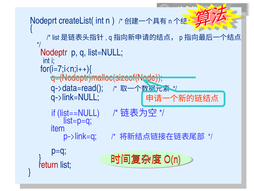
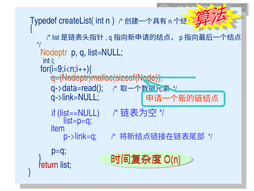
Nodeprt: Nodeprt -> Typedef (43, 21)
Nodeptr colour: red -> orange (54, 52)
for(i=7;i<n;i++){: for(i=7;i<n;i++){ -> for(i=9;i<n;i++){ (66, 69)
